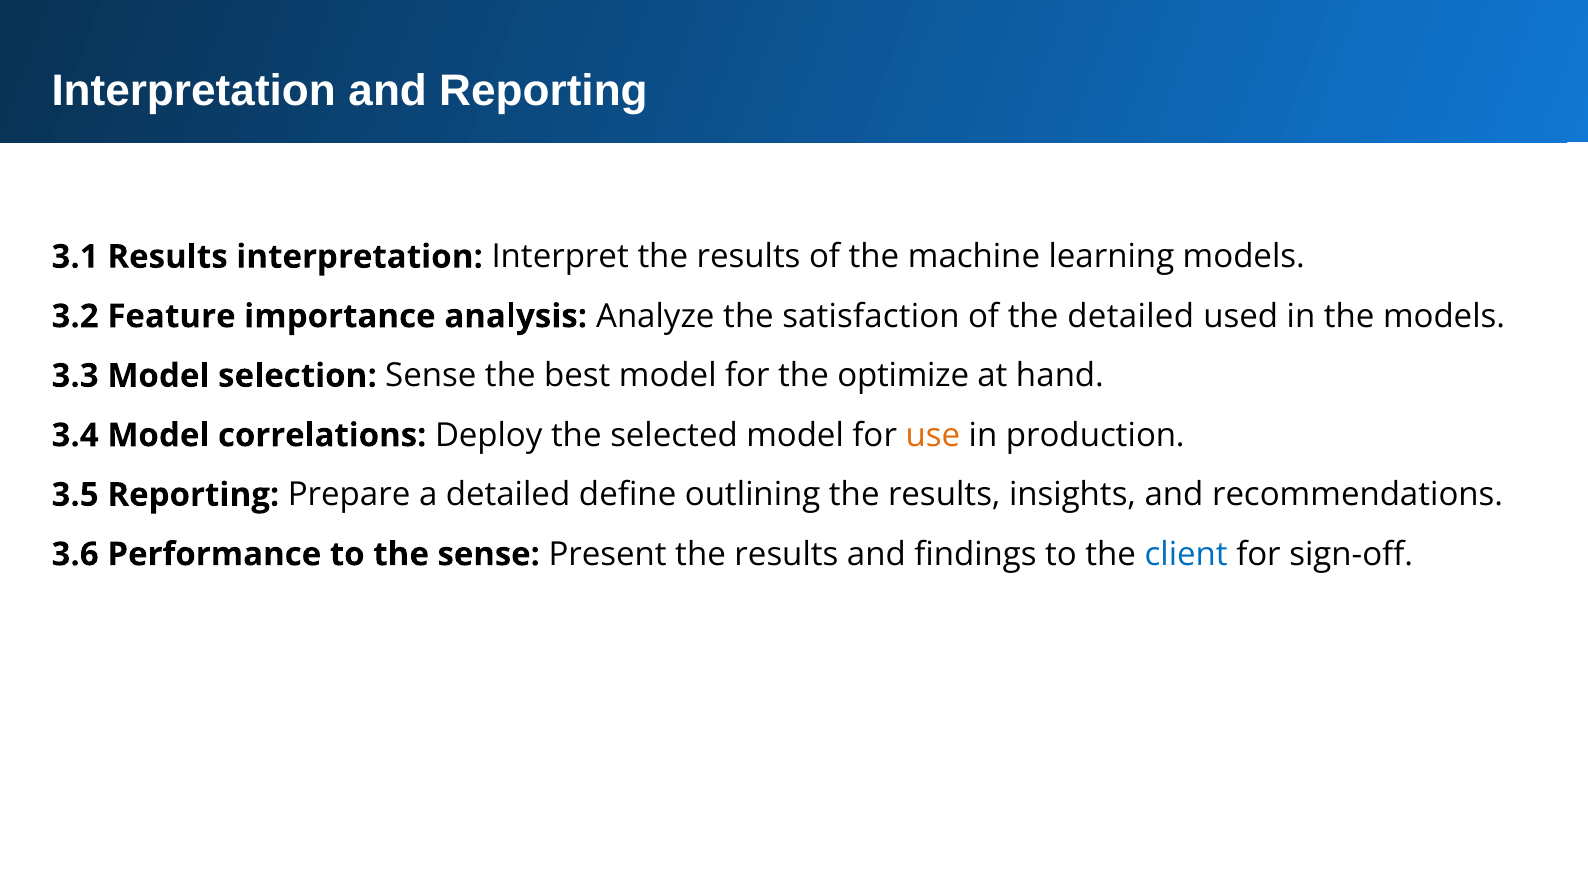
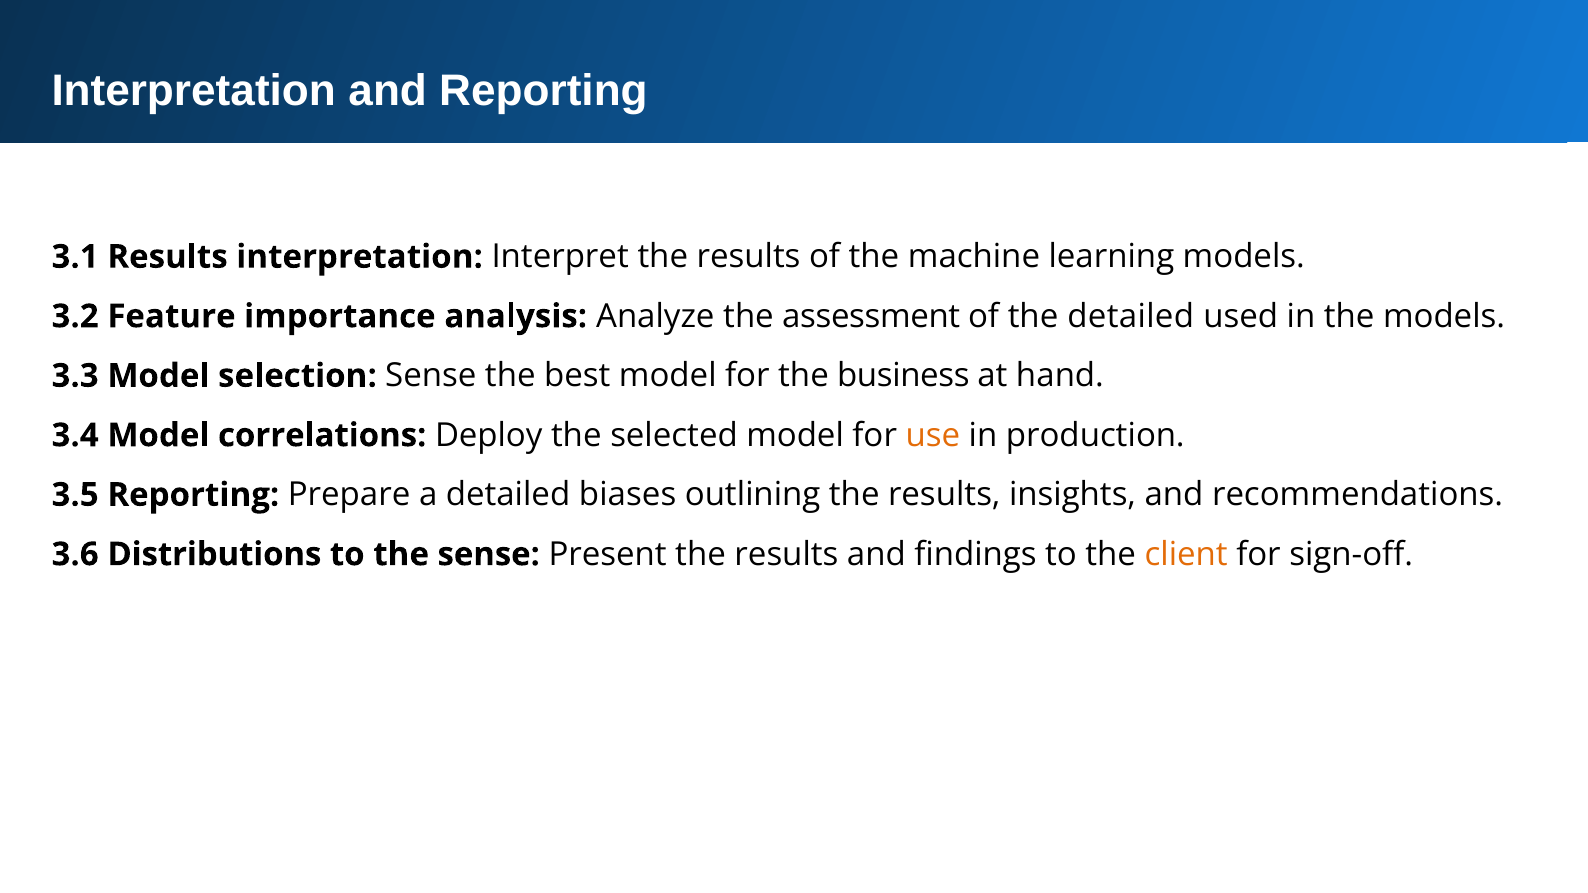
satisfaction: satisfaction -> assessment (871, 316)
optimize: optimize -> business (903, 376)
define: define -> biases (628, 495)
Performance: Performance -> Distributions (214, 555)
client colour: blue -> orange (1186, 555)
